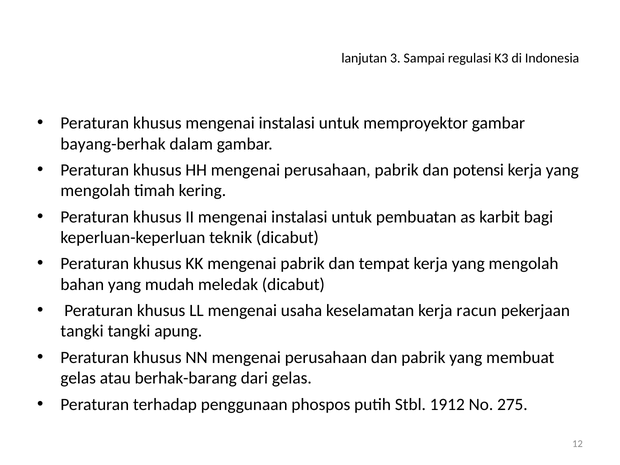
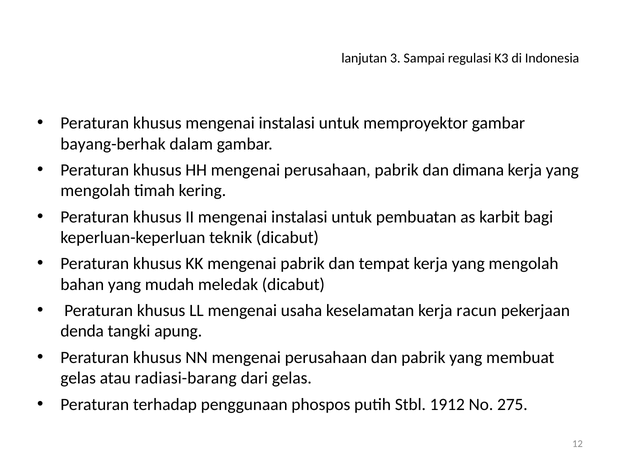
potensi: potensi -> dimana (478, 170)
tangki: tangki -> denda (82, 331)
berhak-barang: berhak-barang -> radiasi-barang (186, 378)
